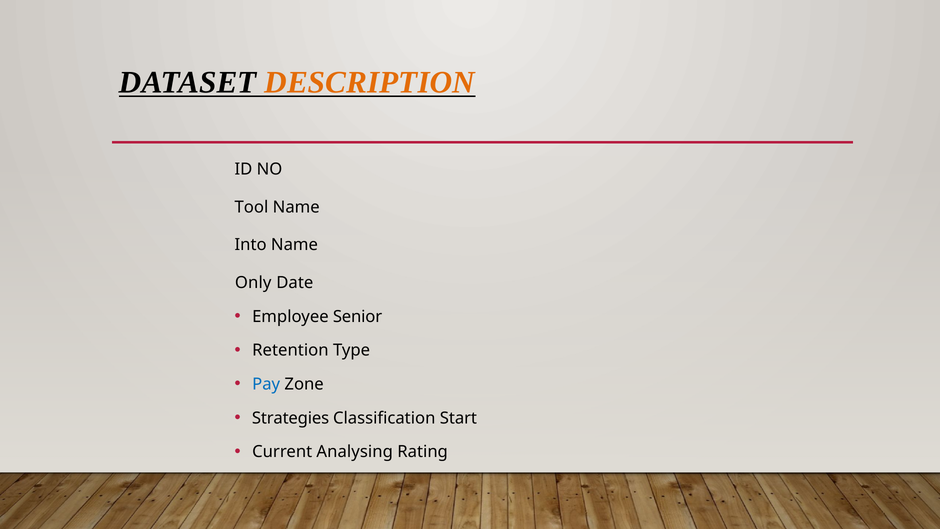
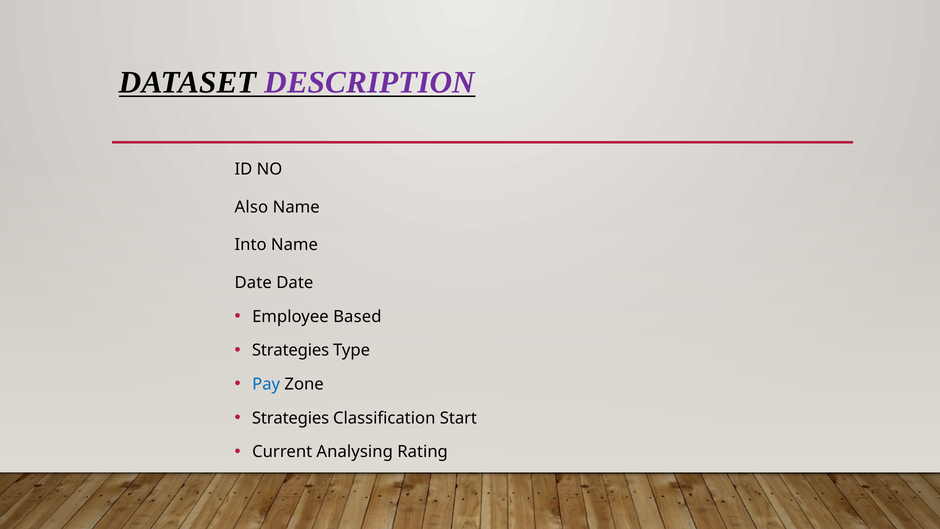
DESCRIPTION colour: orange -> purple (370, 82)
Tool: Tool -> Also (251, 207)
Only: Only -> Date (253, 283)
Senior: Senior -> Based (357, 316)
Retention: Retention -> Strategies (291, 350)
